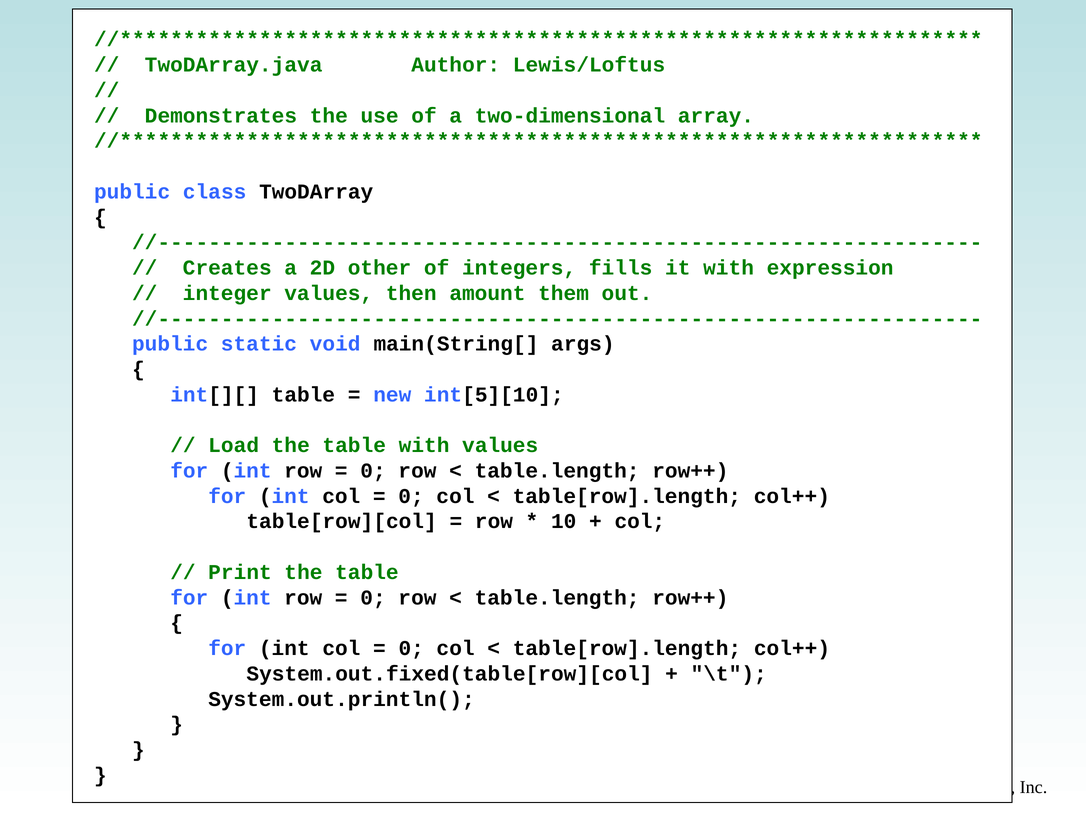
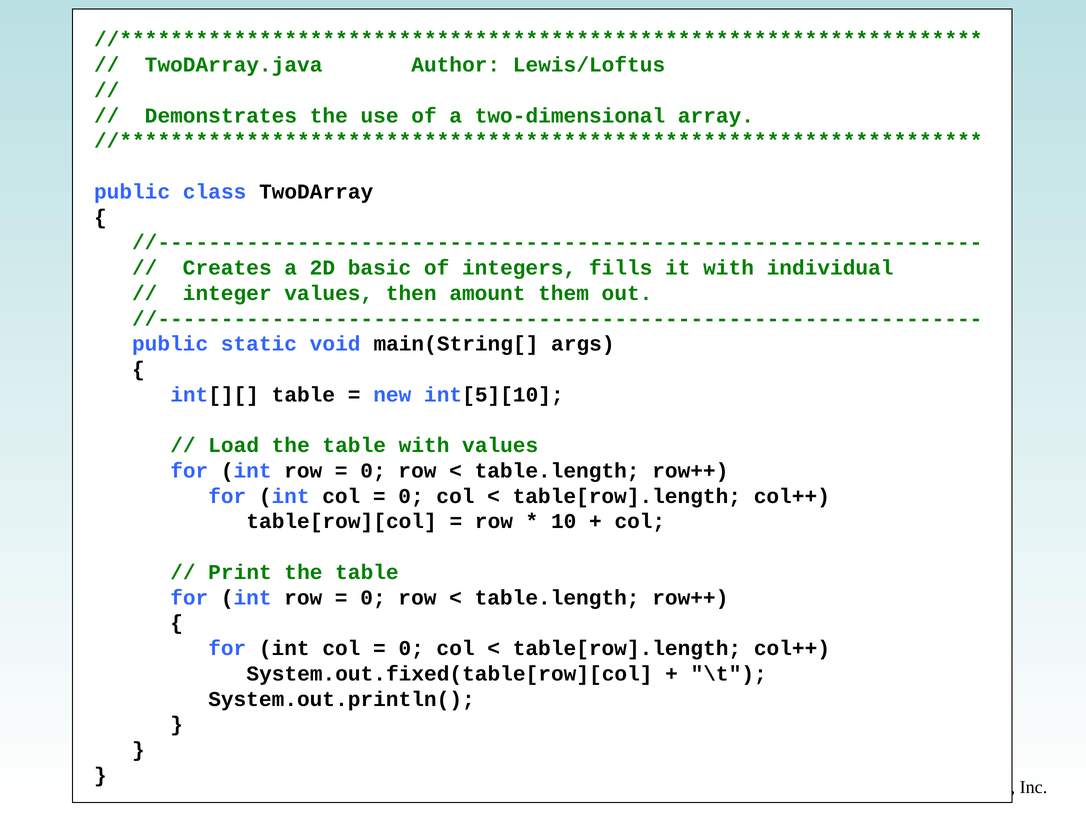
other: other -> basic (380, 268)
expression: expression -> individual (830, 268)
